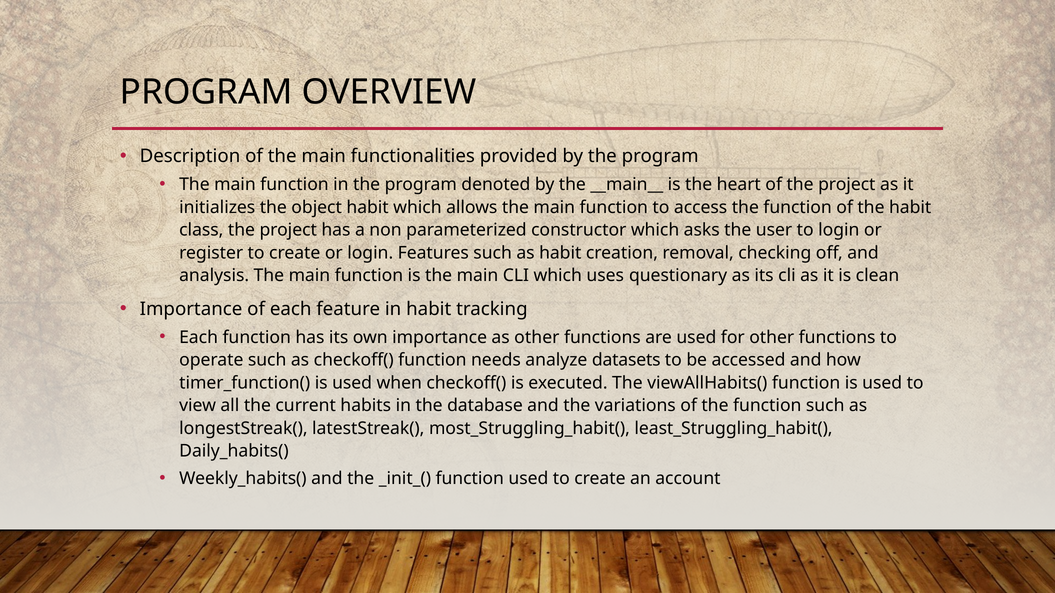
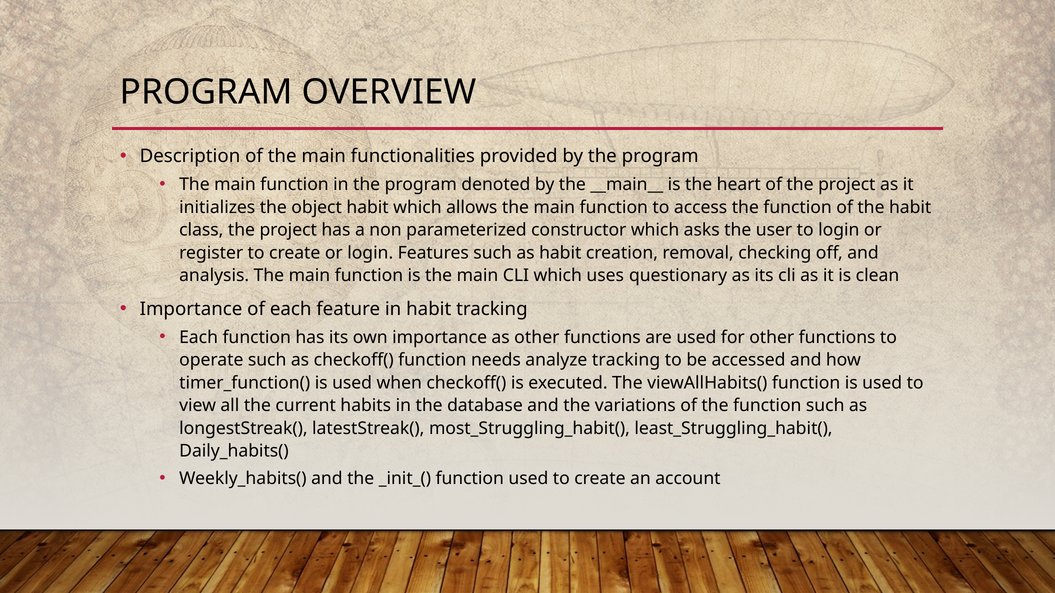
analyze datasets: datasets -> tracking (626, 360)
